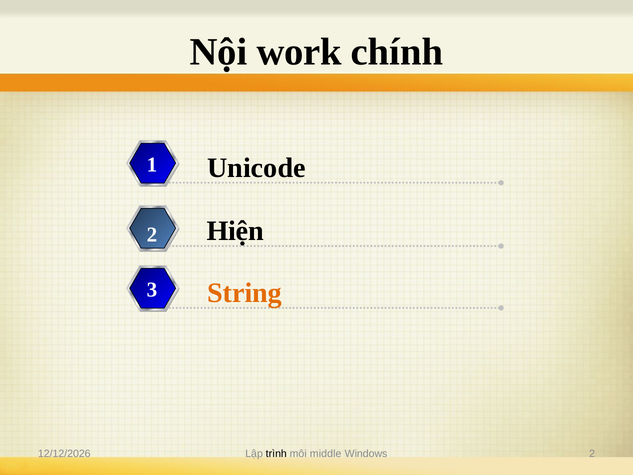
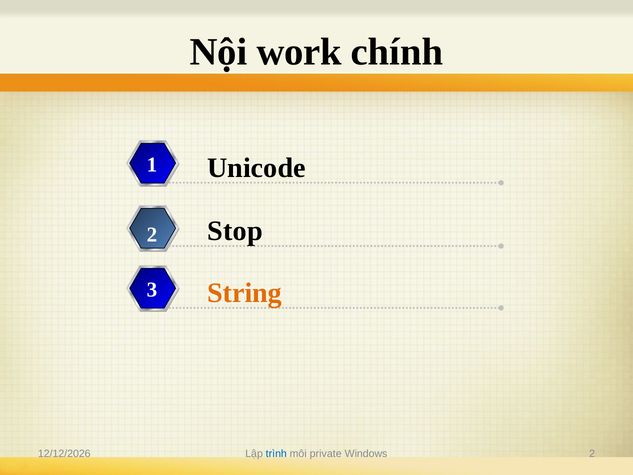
Hiện: Hiện -> Stop (235, 231)
trình colour: black -> blue (276, 453)
middle: middle -> private (326, 453)
